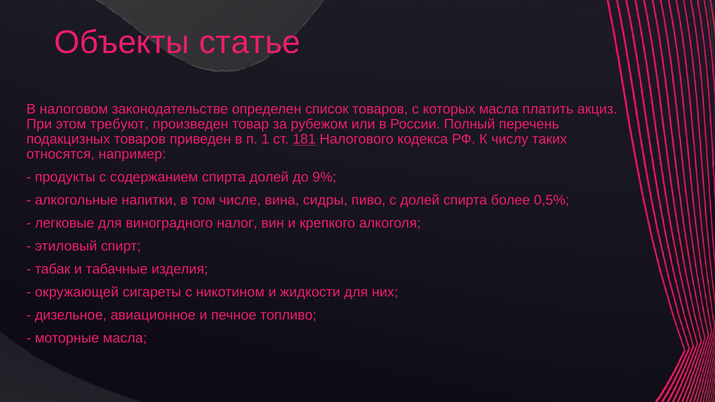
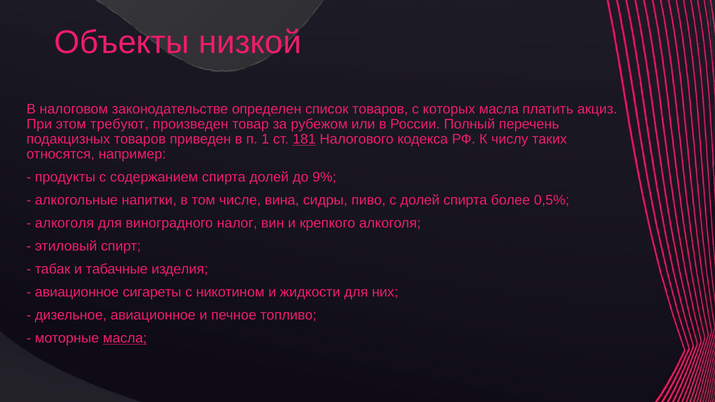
статье: статье -> низкой (250, 42)
легковые: легковые -> алкоголя (64, 223)
окружающей: окружающей -> авиационное (77, 292)
масла underline: none -> present (125, 338)
